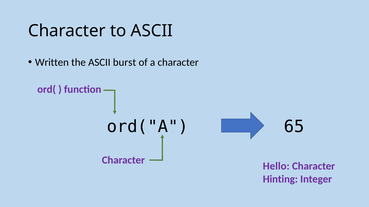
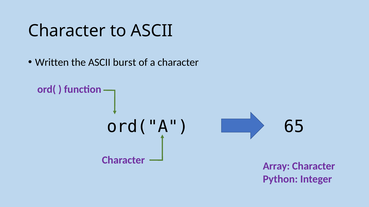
Hello: Hello -> Array (276, 167)
Hinting: Hinting -> Python (280, 180)
